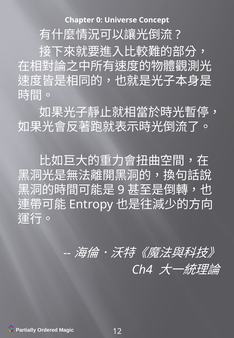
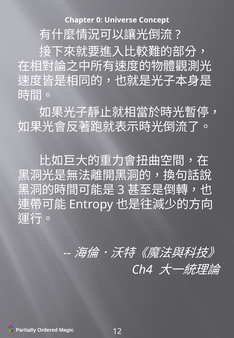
9: 9 -> 3 (121, 190)
